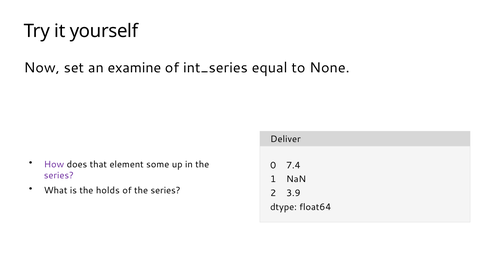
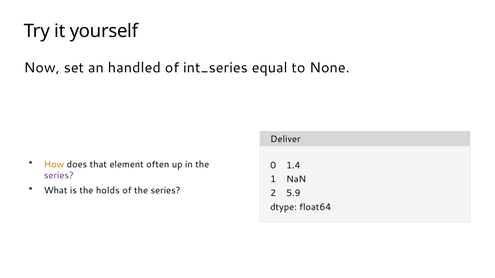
examine: examine -> handled (134, 68)
How colour: purple -> orange (54, 165)
some: some -> often (158, 165)
7.4: 7.4 -> 1.4 (293, 166)
3.9: 3.9 -> 5.9 (293, 193)
